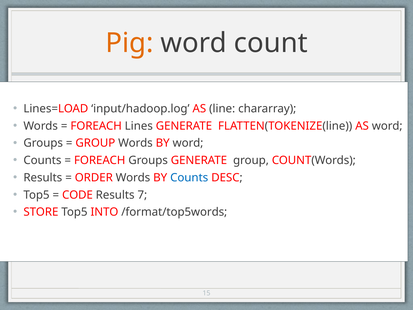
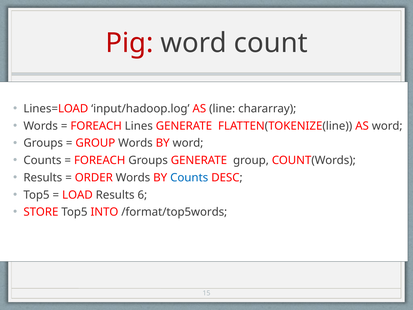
Pig colour: orange -> red (129, 43)
CODE: CODE -> LOAD (77, 195)
7: 7 -> 6 (142, 195)
